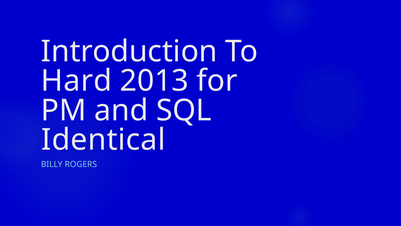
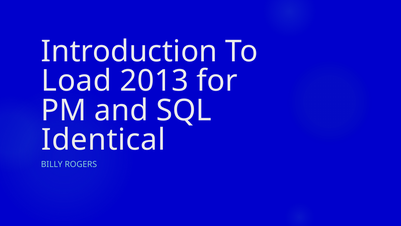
Hard: Hard -> Load (76, 81)
